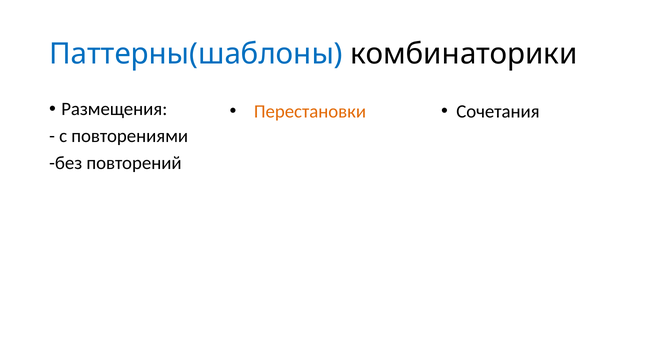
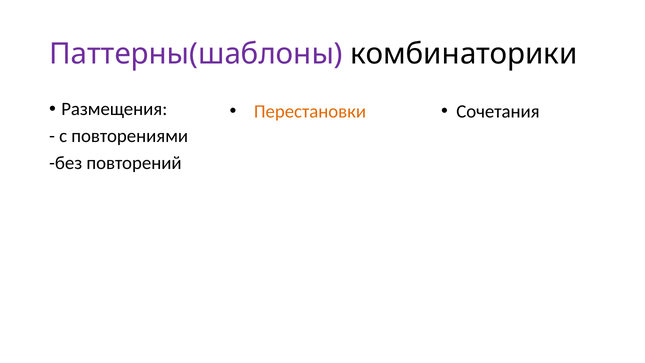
Паттерны(шаблоны colour: blue -> purple (196, 54)
